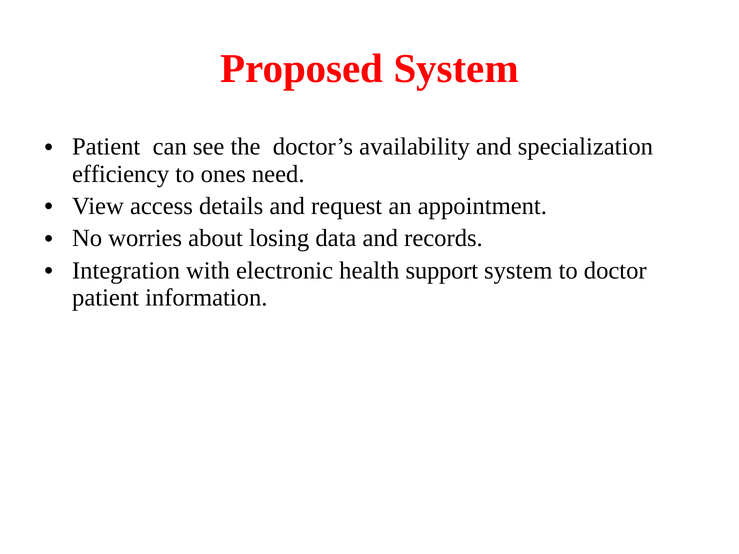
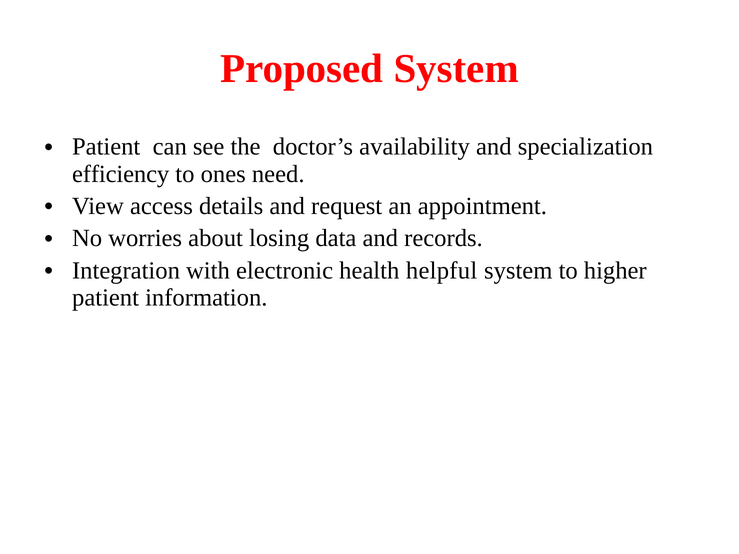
support: support -> helpful (442, 271)
doctor: doctor -> higher (615, 271)
